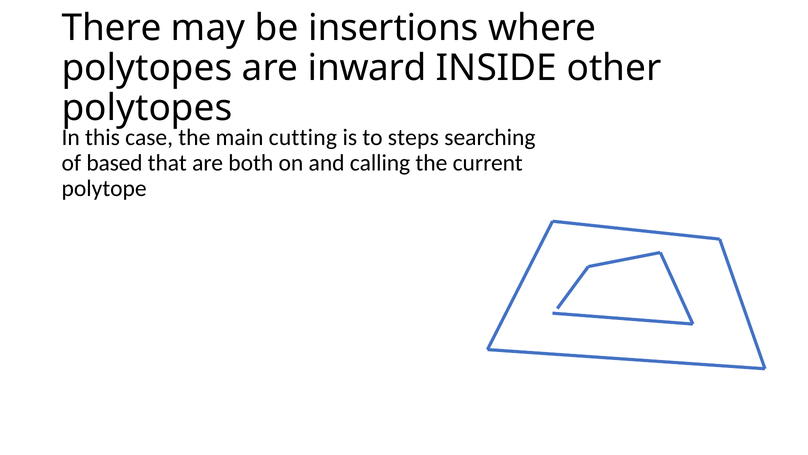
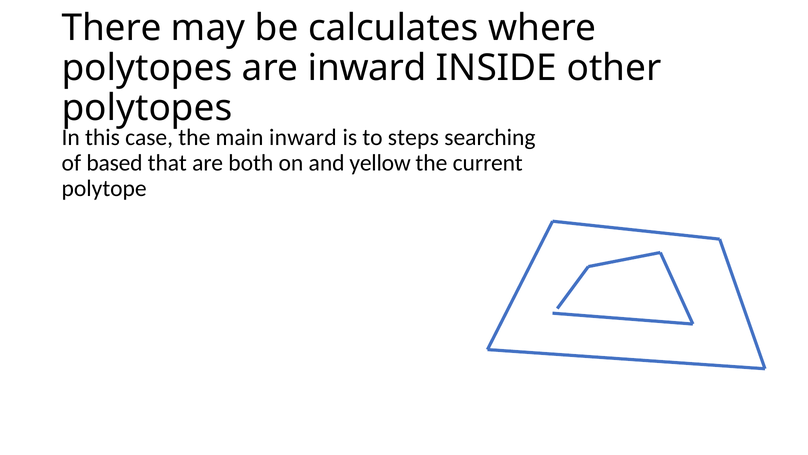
insertions: insertions -> calculates (393, 28)
main cutting: cutting -> inward (303, 137)
calling: calling -> yellow (380, 163)
